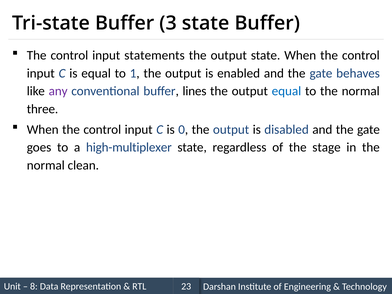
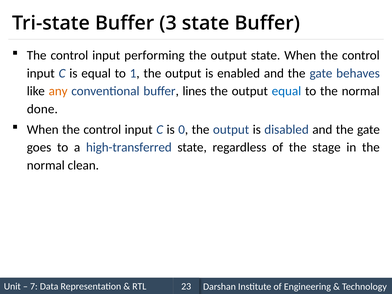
statements: statements -> performing (154, 55)
any colour: purple -> orange (58, 91)
three: three -> done (42, 109)
high-multiplexer: high-multiplexer -> high-transferred (129, 147)
8: 8 -> 7 (34, 287)
